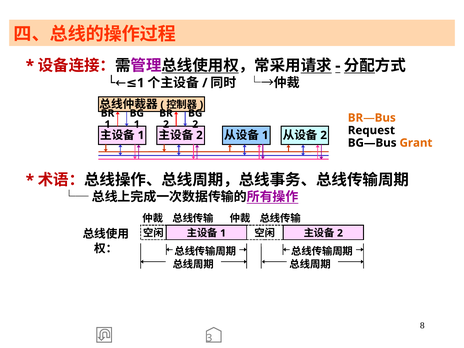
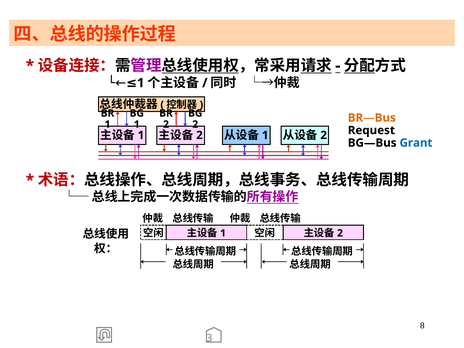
Grant colour: orange -> blue (416, 143)
